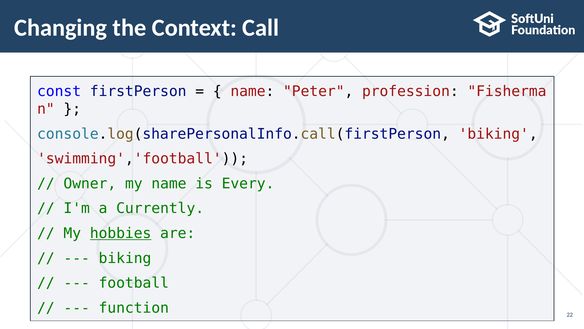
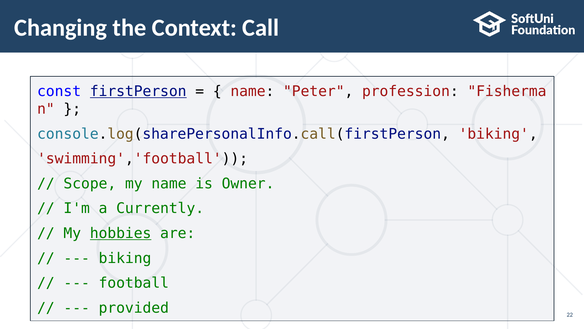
firstPerson underline: none -> present (138, 91)
Owner: Owner -> Scope (90, 183)
Every: Every -> Owner (248, 183)
function: function -> provided (134, 307)
